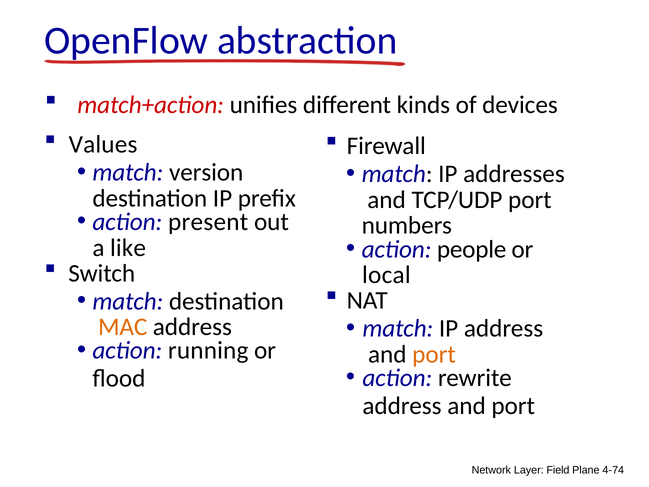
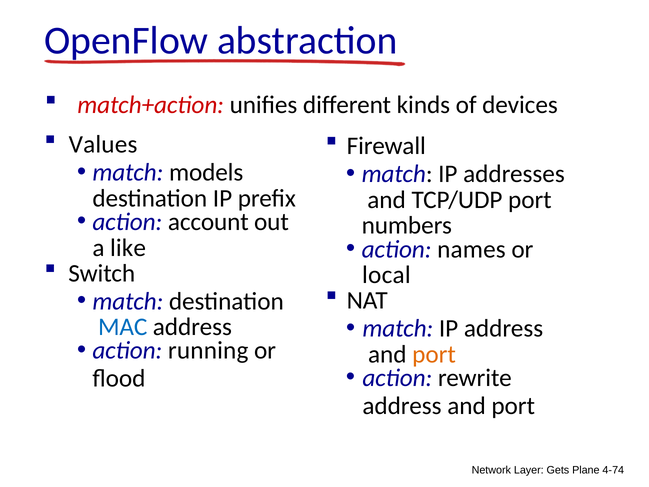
version: version -> models (206, 172)
present: present -> account (208, 222)
people: people -> names (471, 249)
MAC colour: orange -> blue (123, 327)
Field: Field -> Gets (558, 470)
